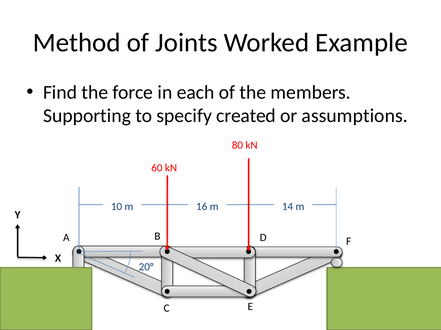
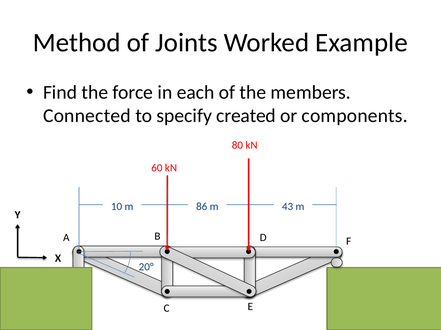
Supporting: Supporting -> Connected (87, 116)
assumptions: assumptions -> components (355, 116)
16: 16 -> 86 (202, 207)
14: 14 -> 43 (288, 207)
